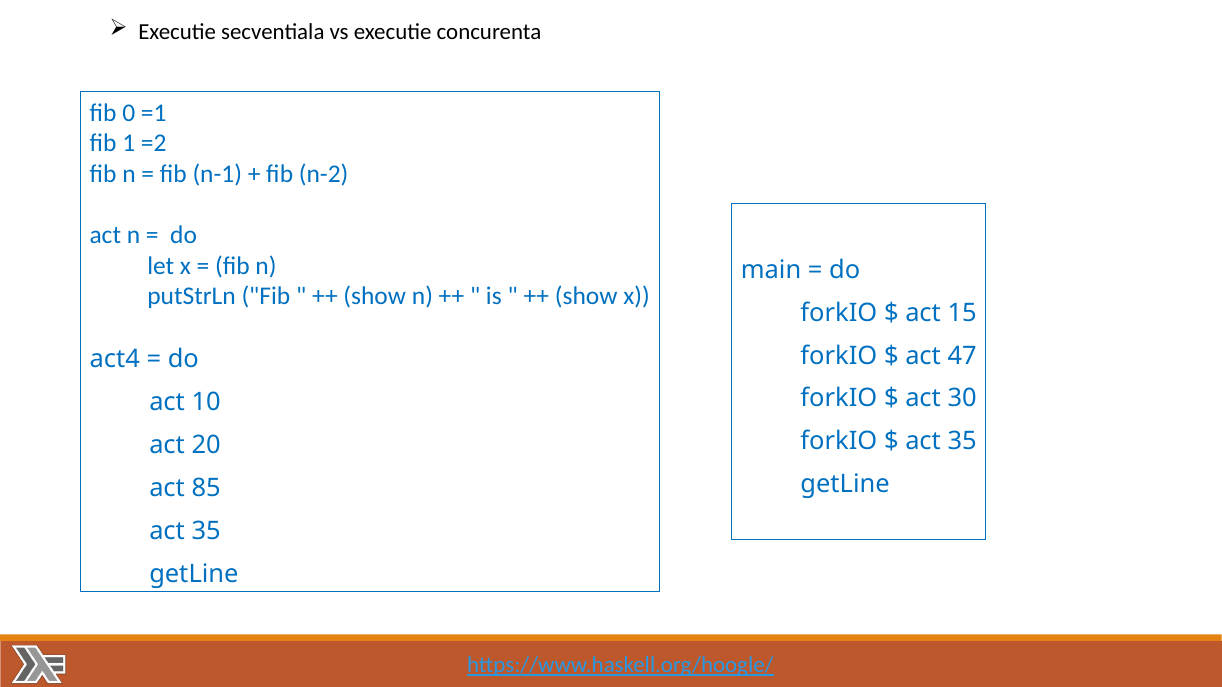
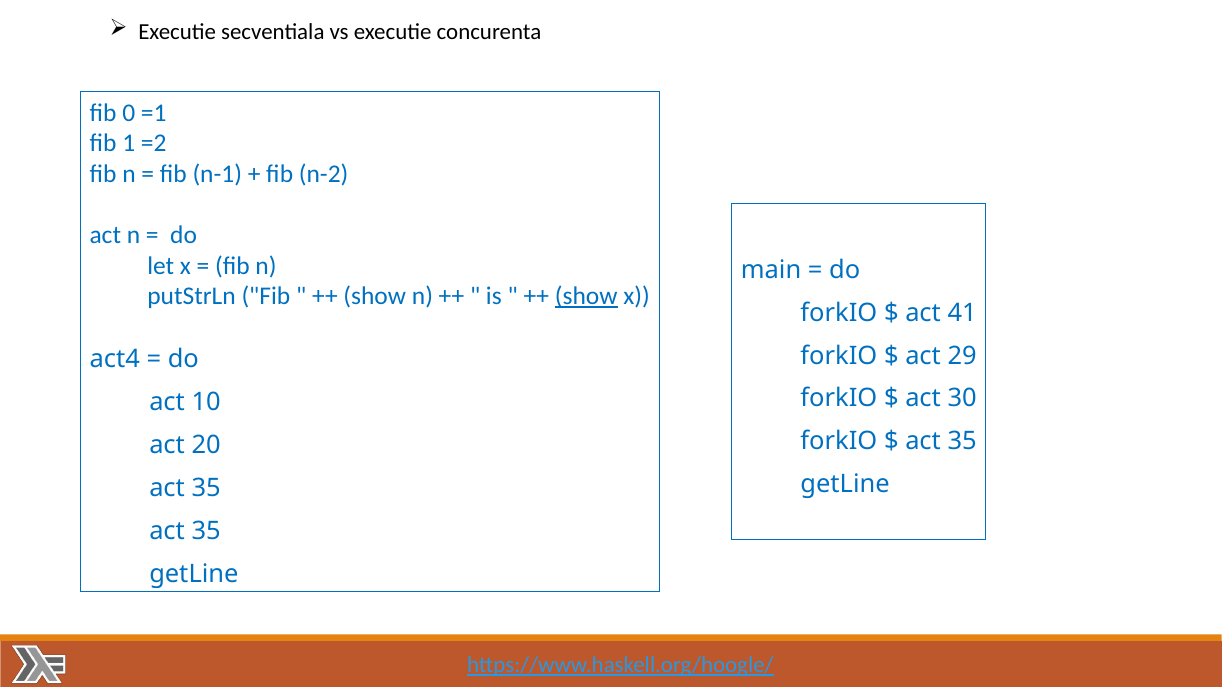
show underline: none -> present (586, 296)
15: 15 -> 41 (962, 313)
47: 47 -> 29 (962, 356)
85: 85 -> 35 (206, 488)
